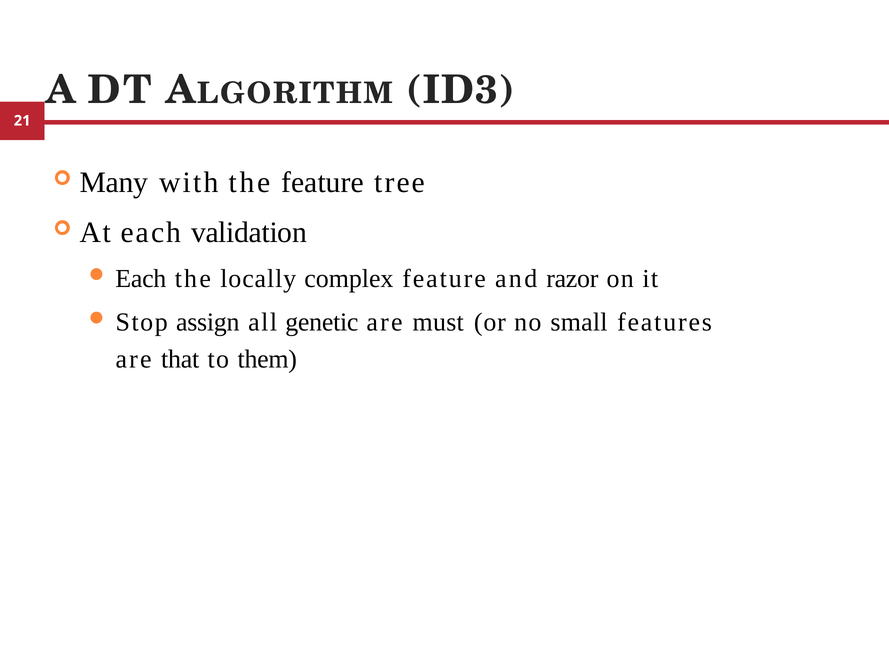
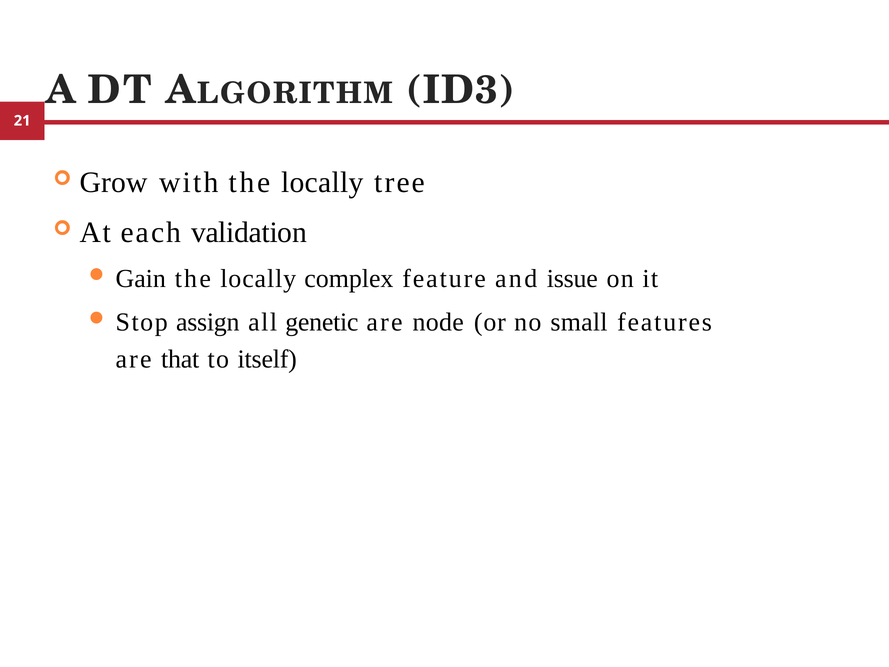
Many: Many -> Grow (114, 182)
with the feature: feature -> locally (322, 182)
Each: Each -> Gain (141, 278)
razor: razor -> issue (572, 278)
must: must -> node (438, 322)
them: them -> itself (267, 359)
